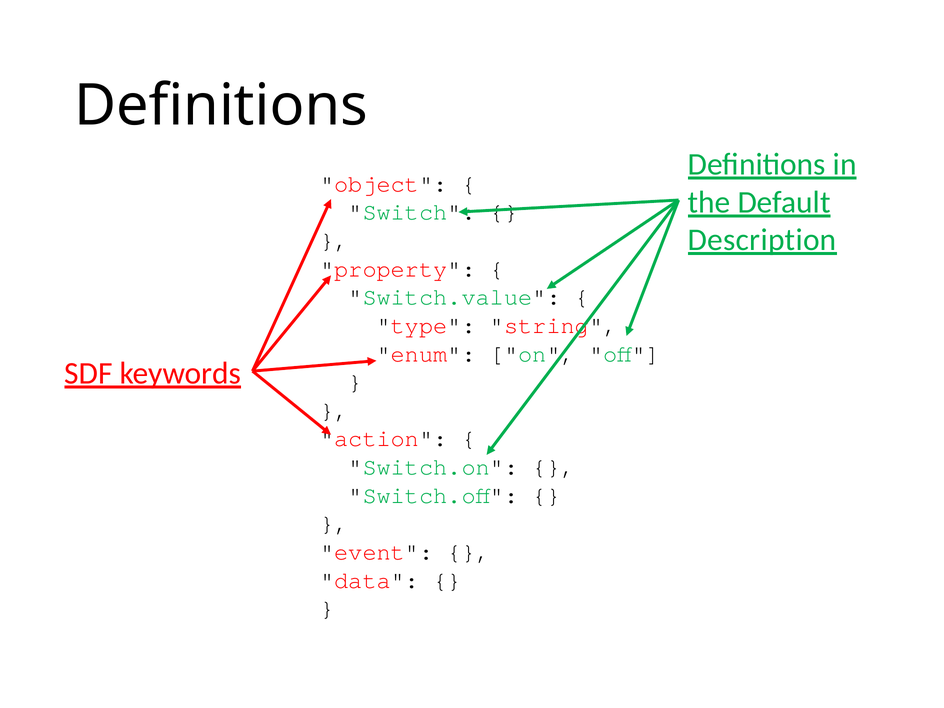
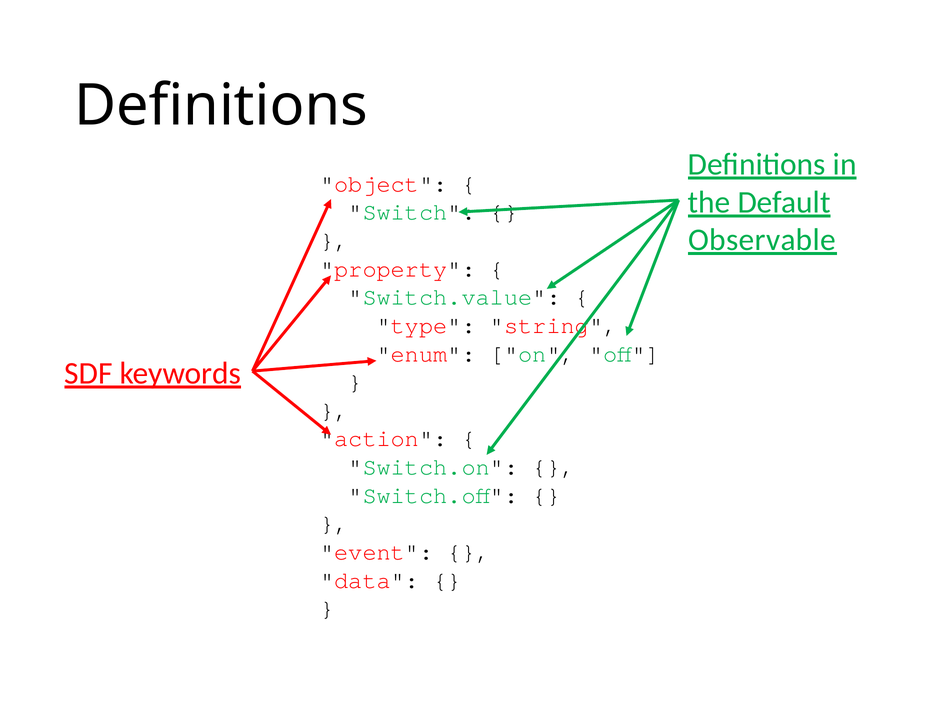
Description: Description -> Observable (762, 240)
